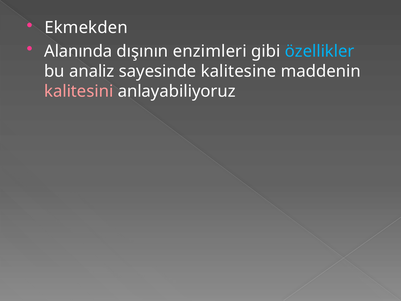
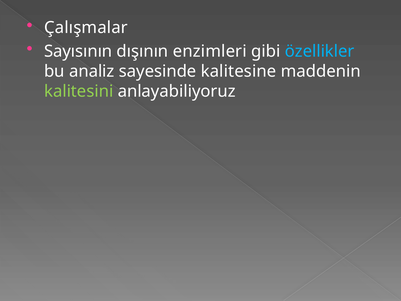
Ekmekden: Ekmekden -> Çalışmalar (86, 28)
Alanında: Alanında -> Sayısının (78, 51)
kalitesini colour: pink -> light green (79, 91)
